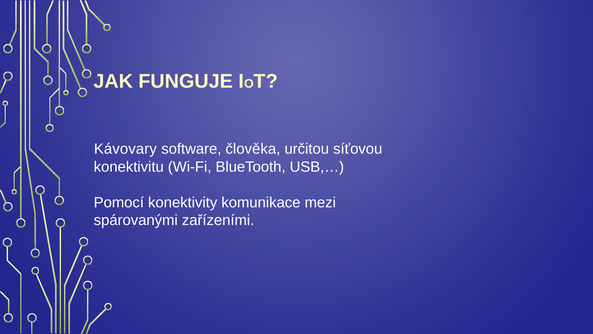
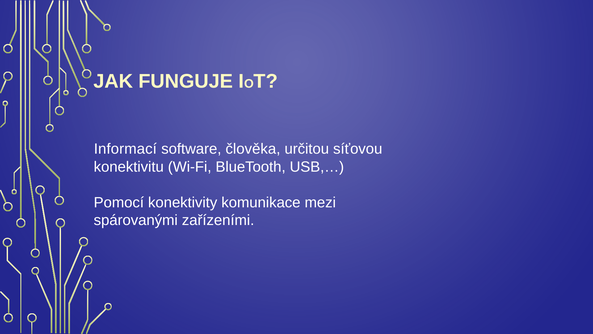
Kávovary: Kávovary -> Informací (125, 149)
